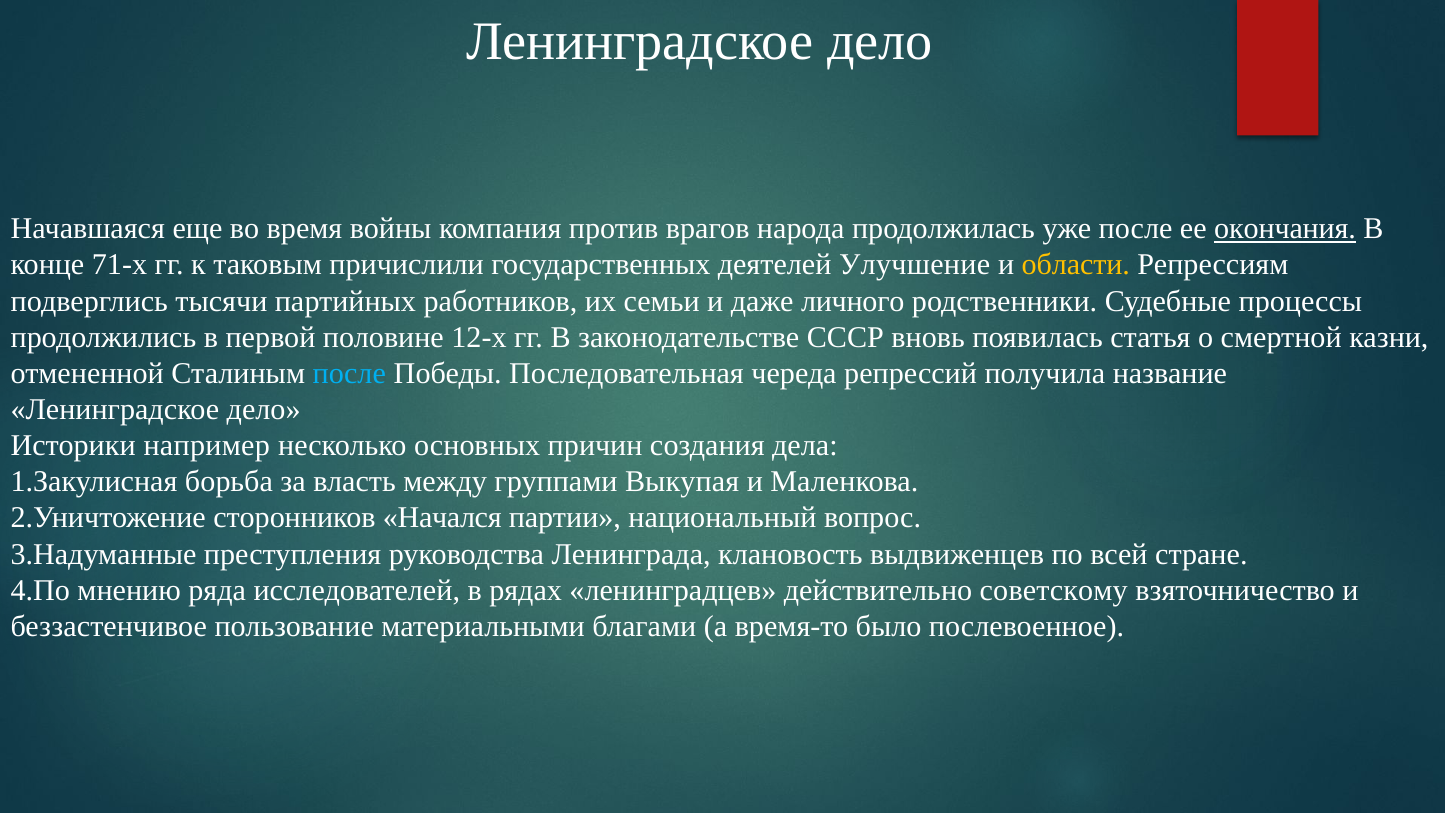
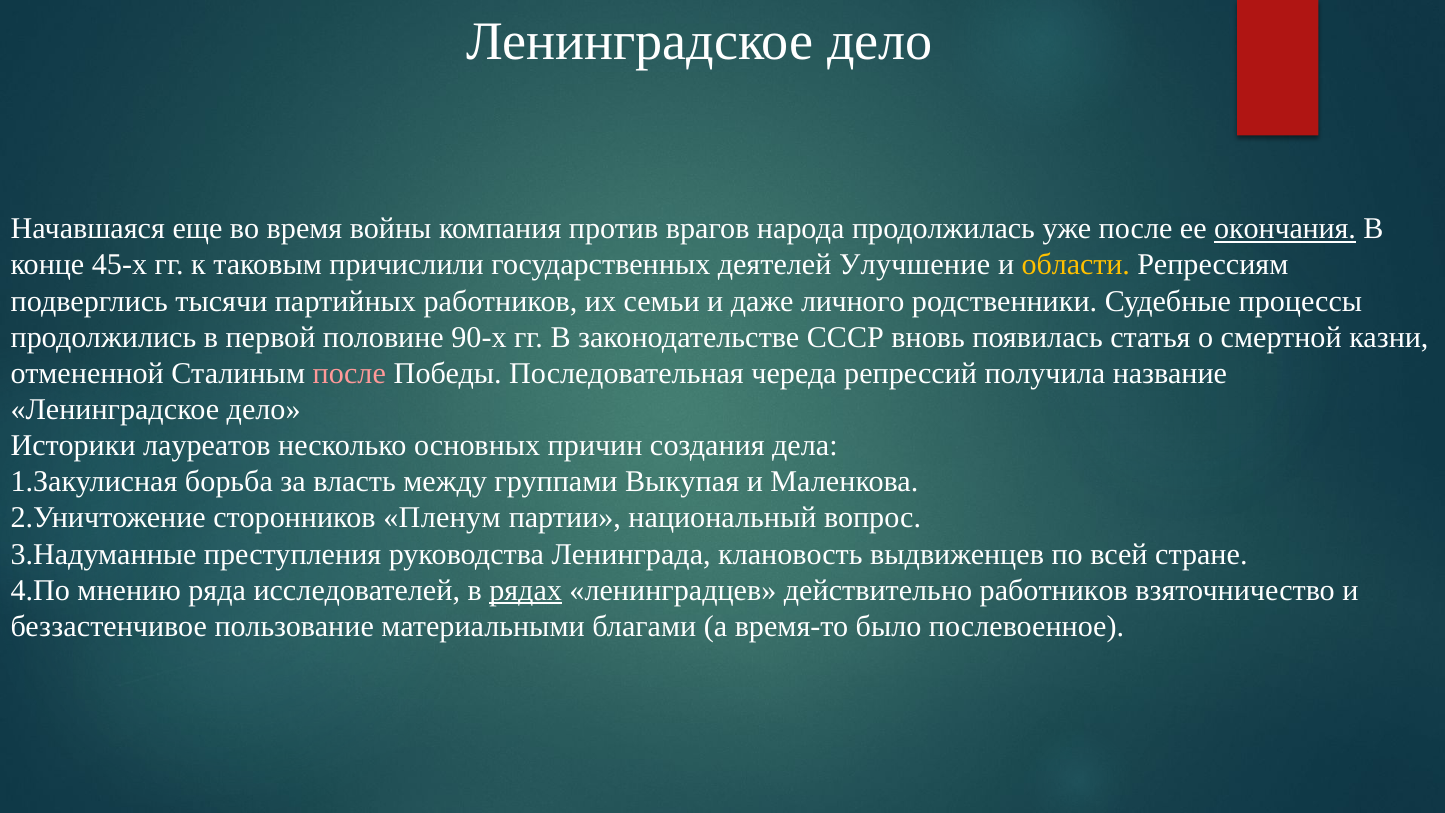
71-х: 71-х -> 45-х (120, 265)
12-х: 12-х -> 90-х (479, 337)
после colour: light blue -> pink (349, 373)
например: например -> лауреатов (207, 446)
Начался: Начался -> Пленум (442, 518)
рядах underline: none -> present (526, 590)
действительно советскому: советскому -> работников (1054, 590)
